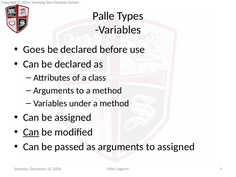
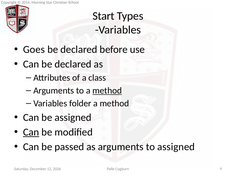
Palle: Palle -> Start (104, 16)
method underline: none -> present (107, 91)
under: under -> folder (80, 103)
